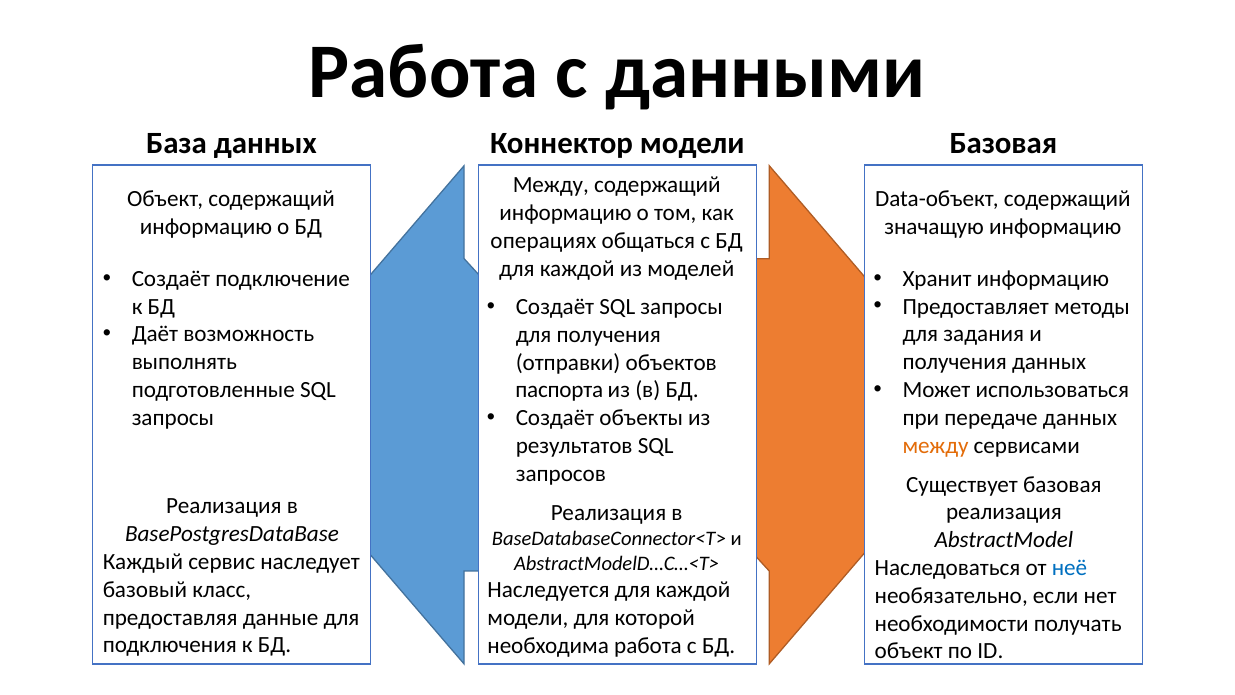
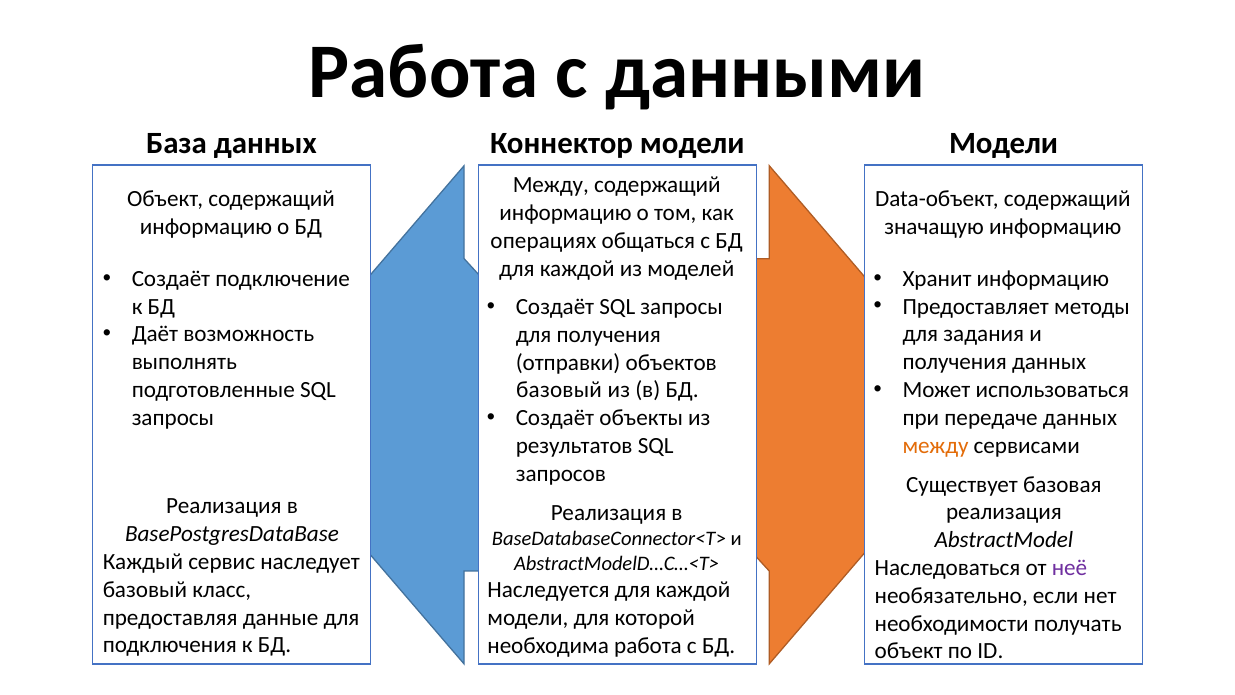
данных Базовая: Базовая -> Модели (1004, 143)
паспорта: паспорта -> базовый (559, 390)
неё colour: blue -> purple (1070, 568)
